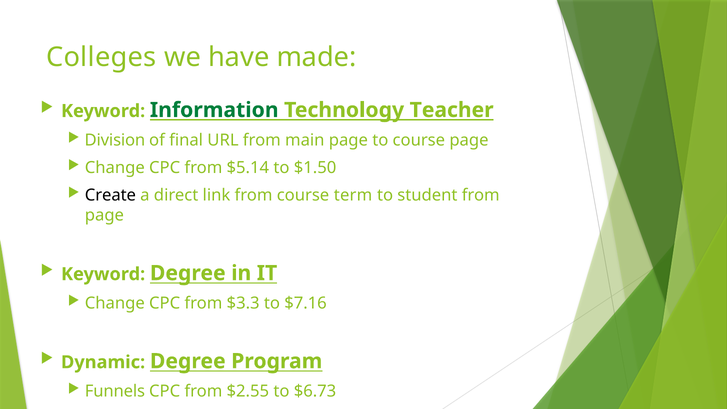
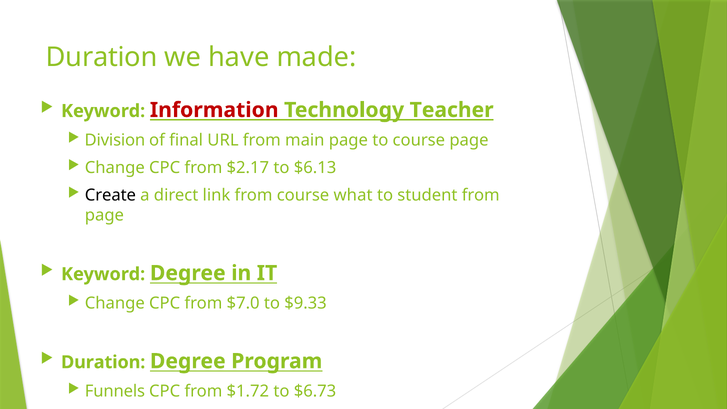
Colleges: Colleges -> Duration (102, 57)
Information colour: green -> red (214, 110)
$5.14: $5.14 -> $2.17 (248, 168)
$1.50: $1.50 -> $6.13 (315, 168)
term: term -> what (353, 195)
$3.3: $3.3 -> $7.0 (243, 303)
$7.16: $7.16 -> $9.33 (306, 303)
Dynamic: Dynamic -> Duration (103, 362)
$2.55: $2.55 -> $1.72 (248, 391)
